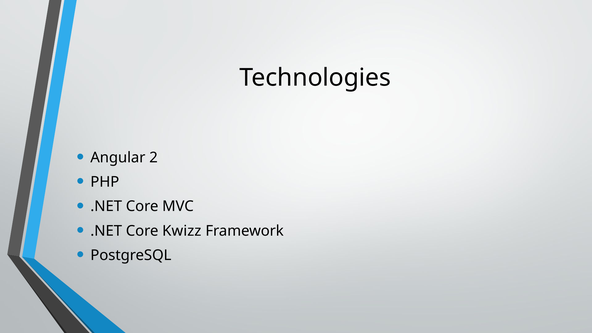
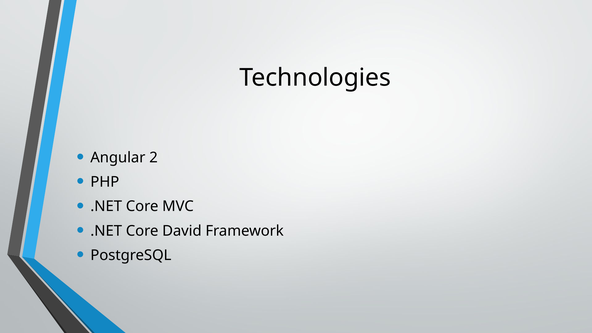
Kwizz: Kwizz -> David (182, 231)
